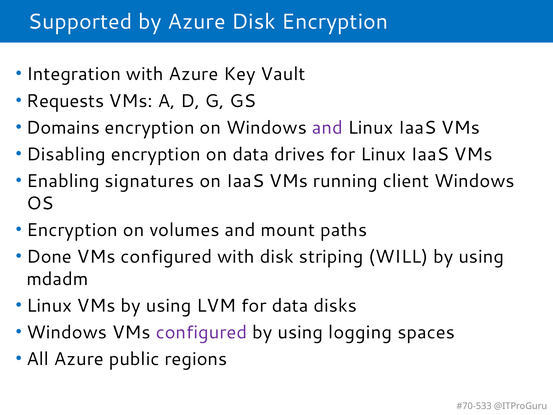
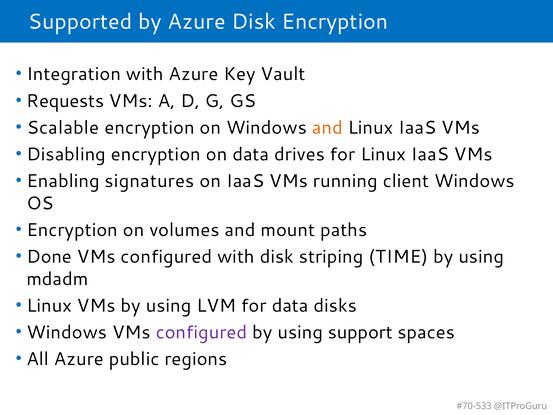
Domains: Domains -> Scalable (63, 128)
and colour: purple -> orange (327, 128)
WILL: WILL -> TIME (398, 257)
logging: logging -> support (360, 332)
